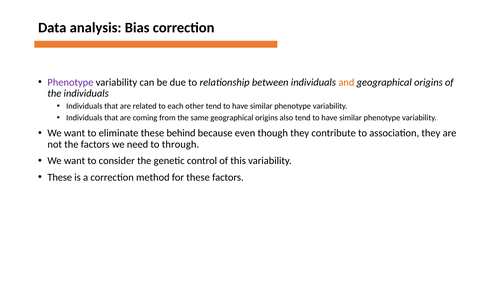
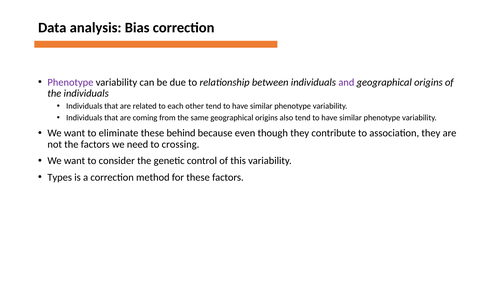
and colour: orange -> purple (346, 82)
through: through -> crossing (181, 144)
These: These -> Types (60, 177)
